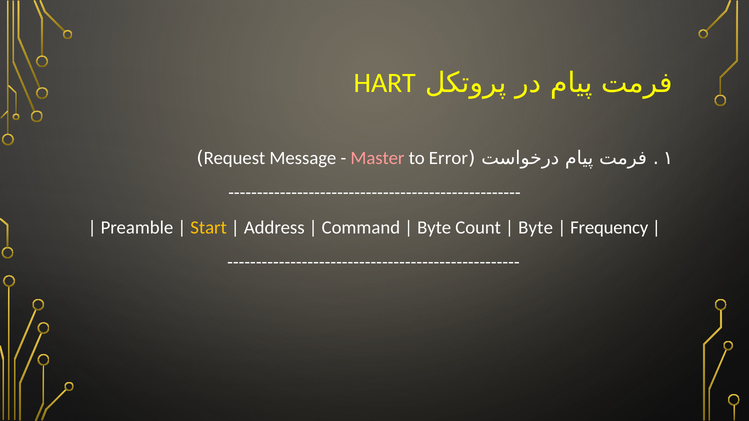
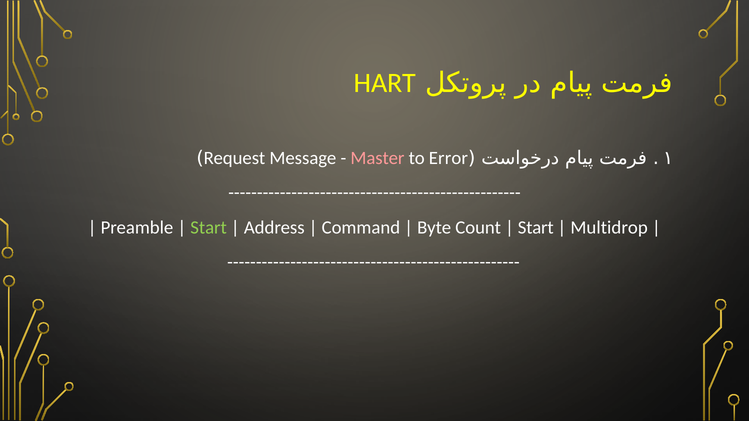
Start colour: yellow -> light green (209, 228)
Byte: Byte -> Start (536, 228)
Frequency: Frequency -> Multidrop (609, 228)
